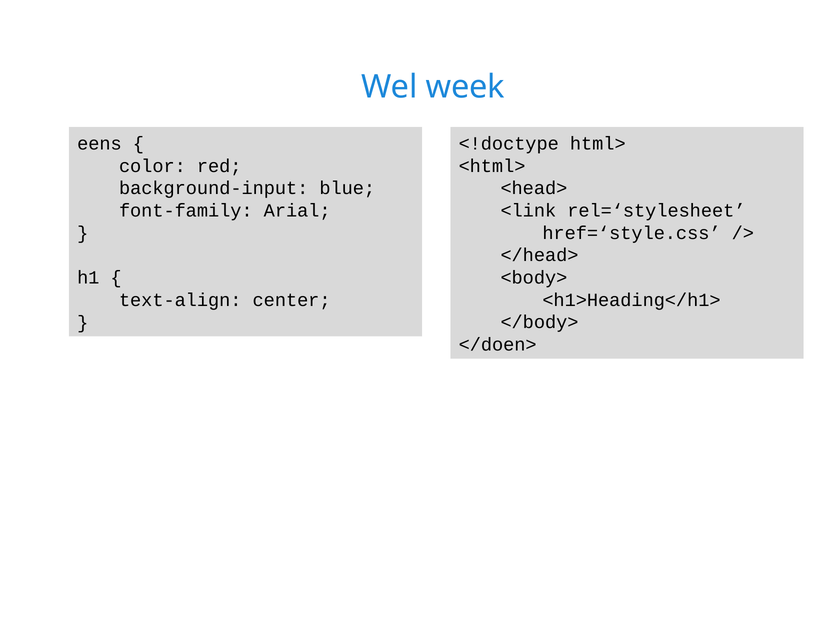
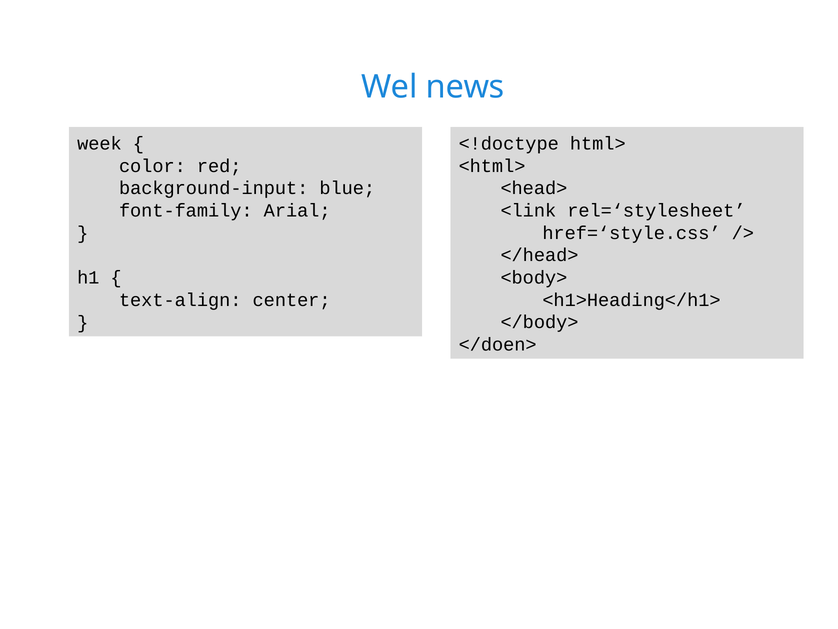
week: week -> news (465, 87)
eens: eens -> week (99, 143)
